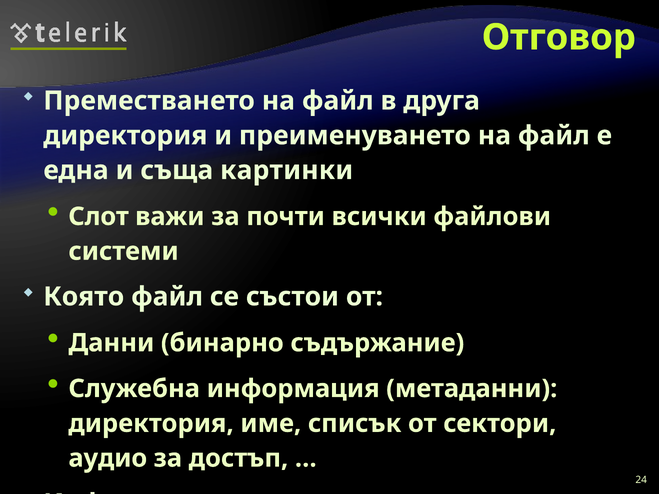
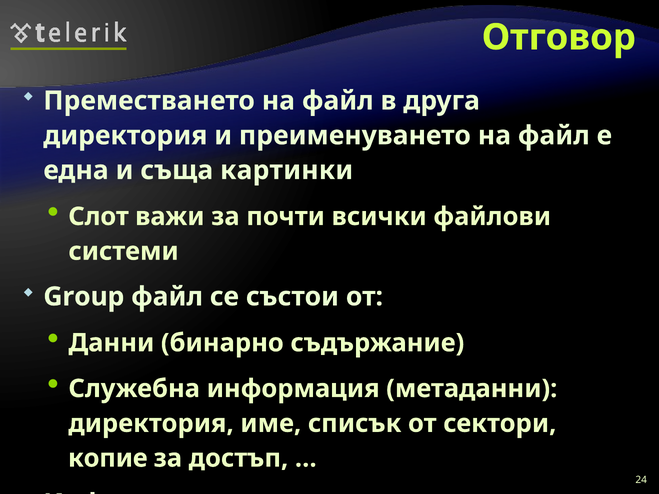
Която: Която -> Group (84, 297)
аудио: аудио -> копие (108, 458)
